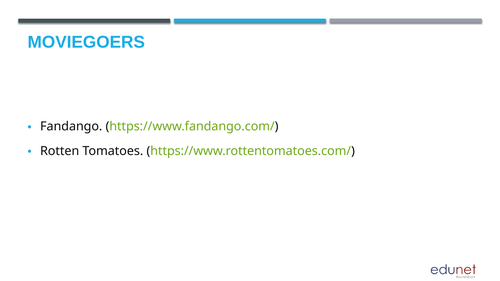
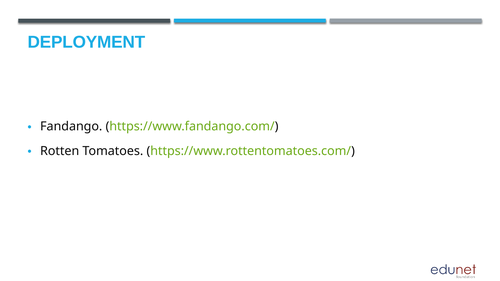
MOVIEGOERS: MOVIEGOERS -> DEPLOYMENT (86, 42)
